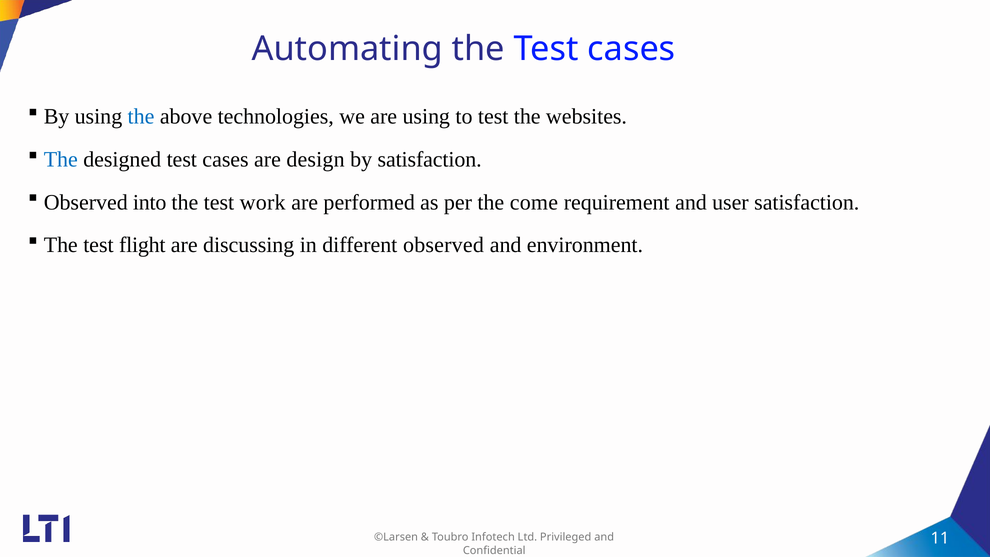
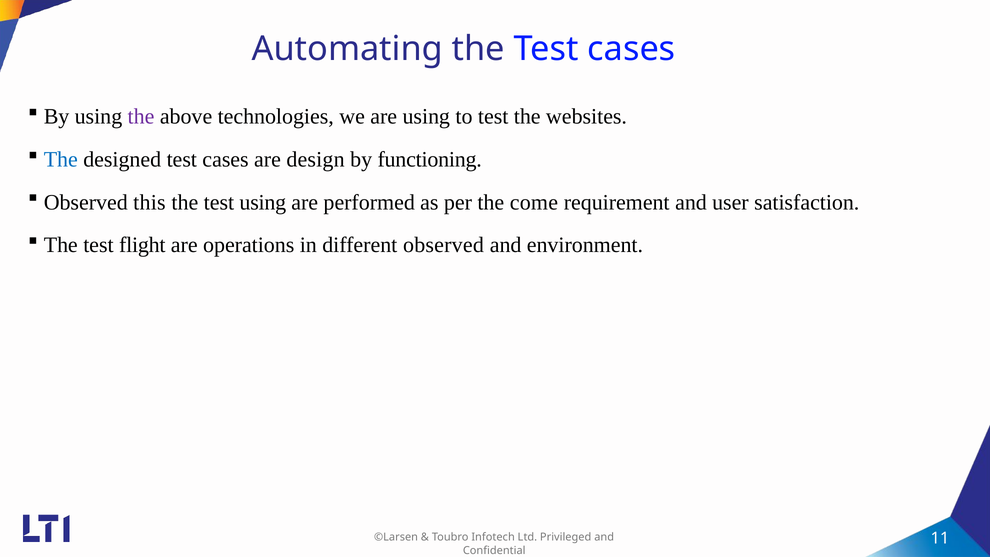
the colour: blue -> purple (141, 117)
by satisfaction: satisfaction -> functioning (430, 159)
into: into -> this (149, 202)
test work: work -> using (263, 202)
discussing: discussing -> operations (249, 245)
